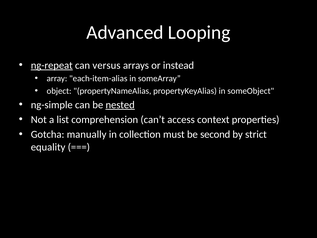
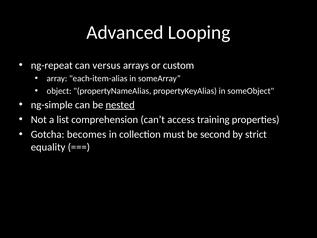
ng-repeat underline: present -> none (52, 65)
instead: instead -> custom (178, 65)
context: context -> training (213, 119)
manually: manually -> becomes (87, 134)
